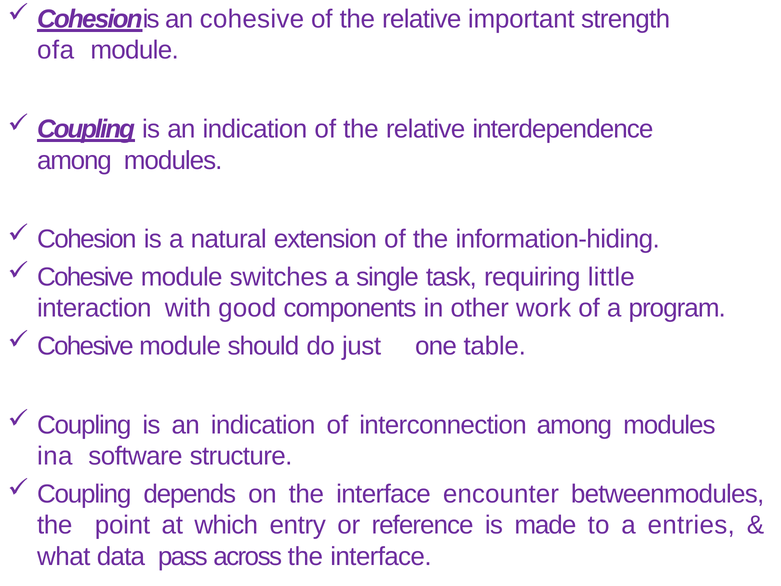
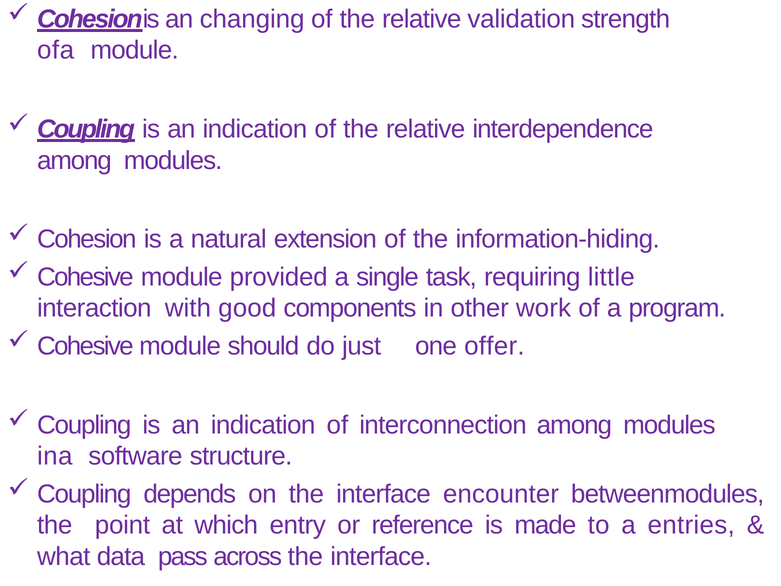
an cohesive: cohesive -> changing (252, 19)
important: important -> validation (521, 19)
switches: switches -> provided (279, 277)
table: table -> offer (494, 346)
